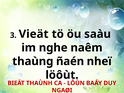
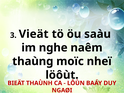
ñaén: ñaén -> moïc (70, 61)
